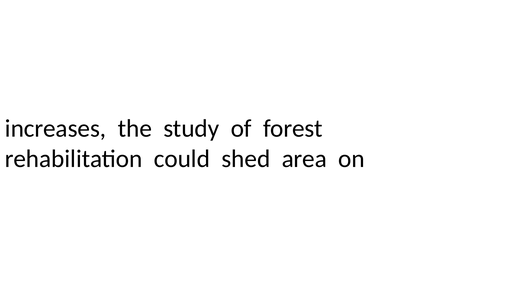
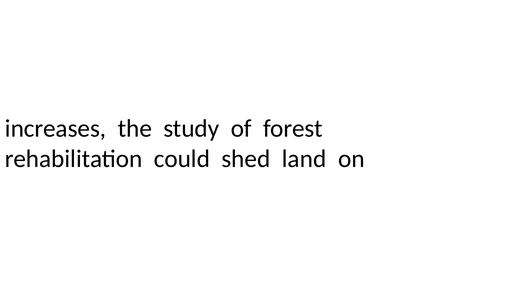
area: area -> land (304, 159)
